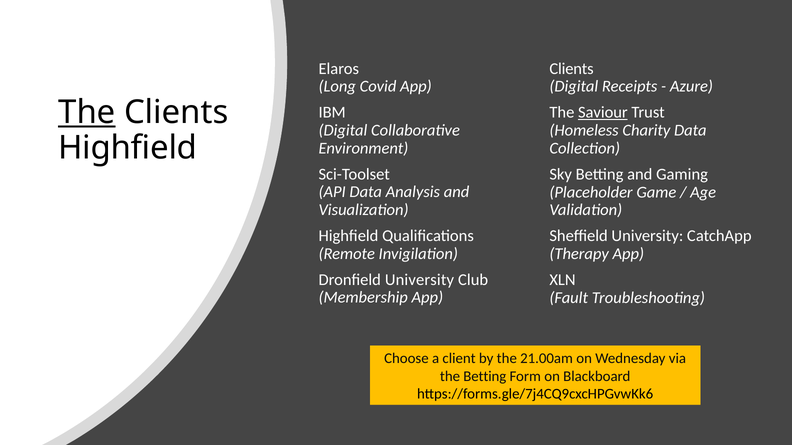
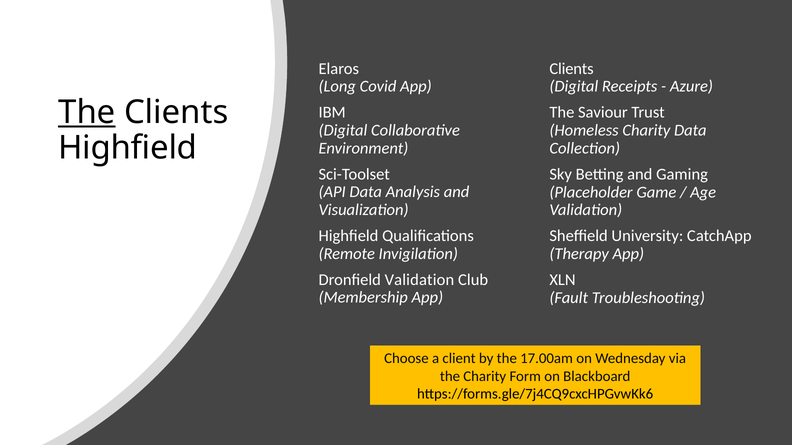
Saviour underline: present -> none (603, 113)
Dronfield University: University -> Validation (419, 280)
21.00am: 21.00am -> 17.00am (547, 359)
the Betting: Betting -> Charity (485, 377)
